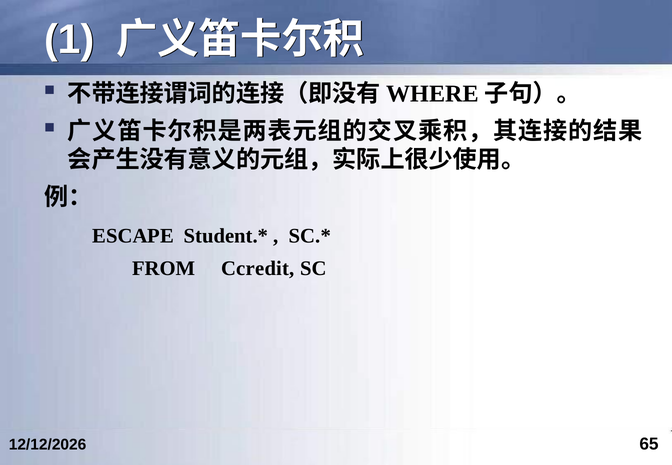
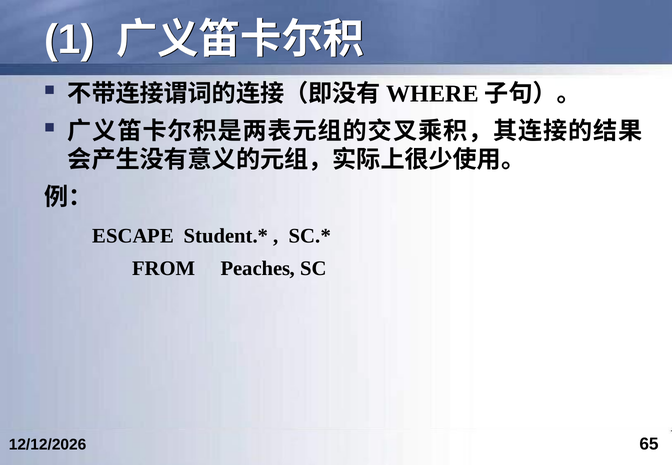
Ccredit: Ccredit -> Peaches (258, 269)
